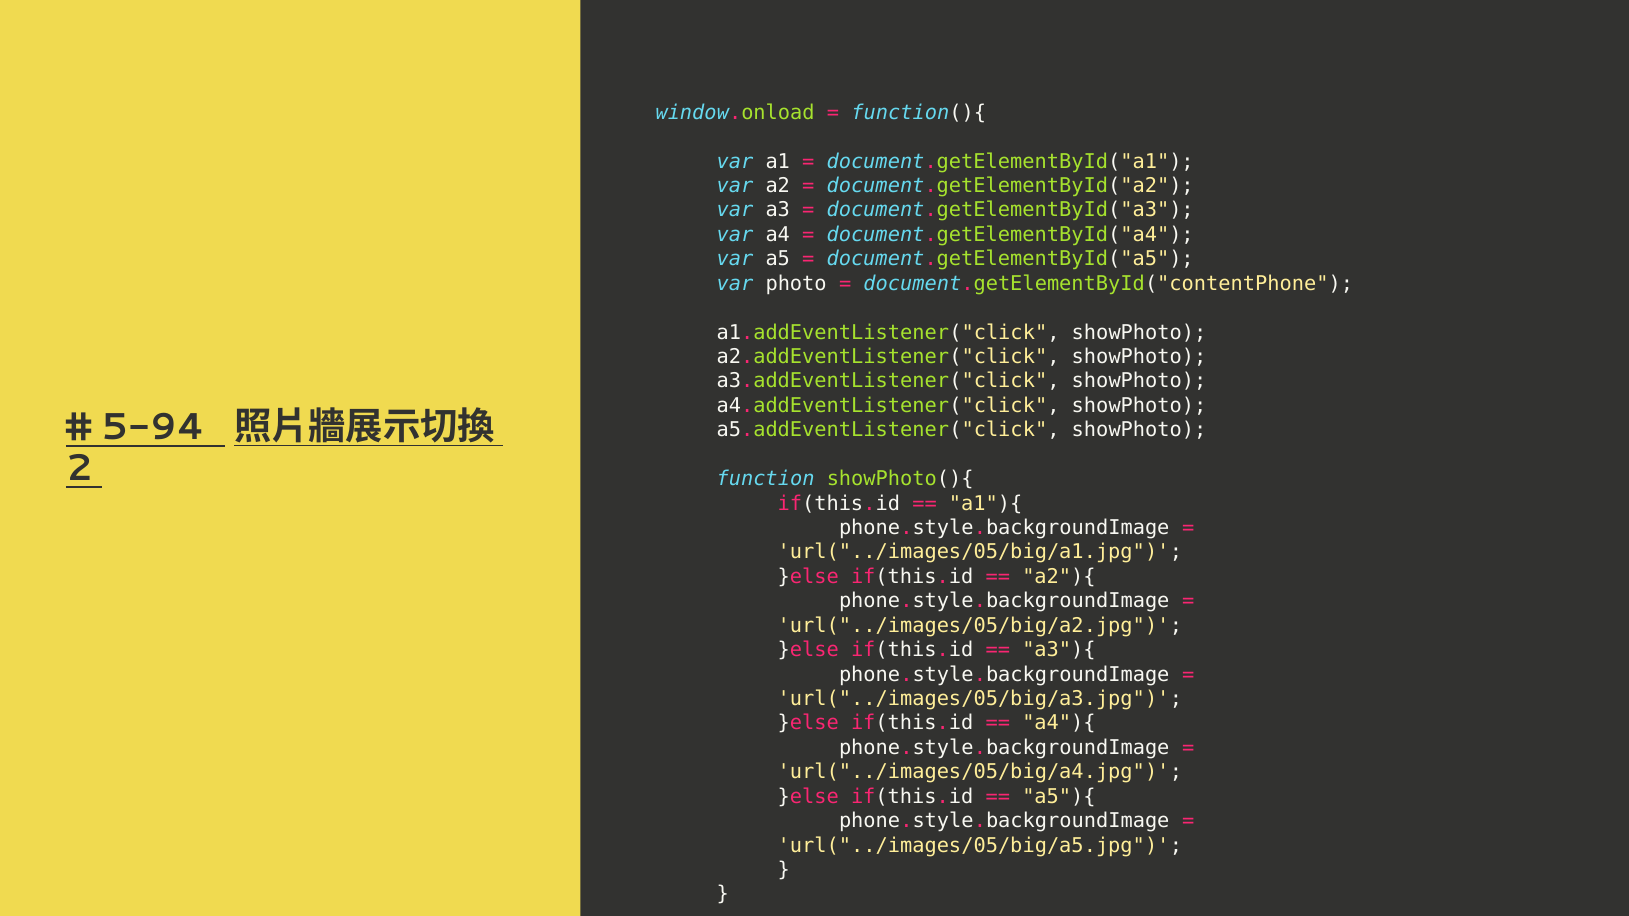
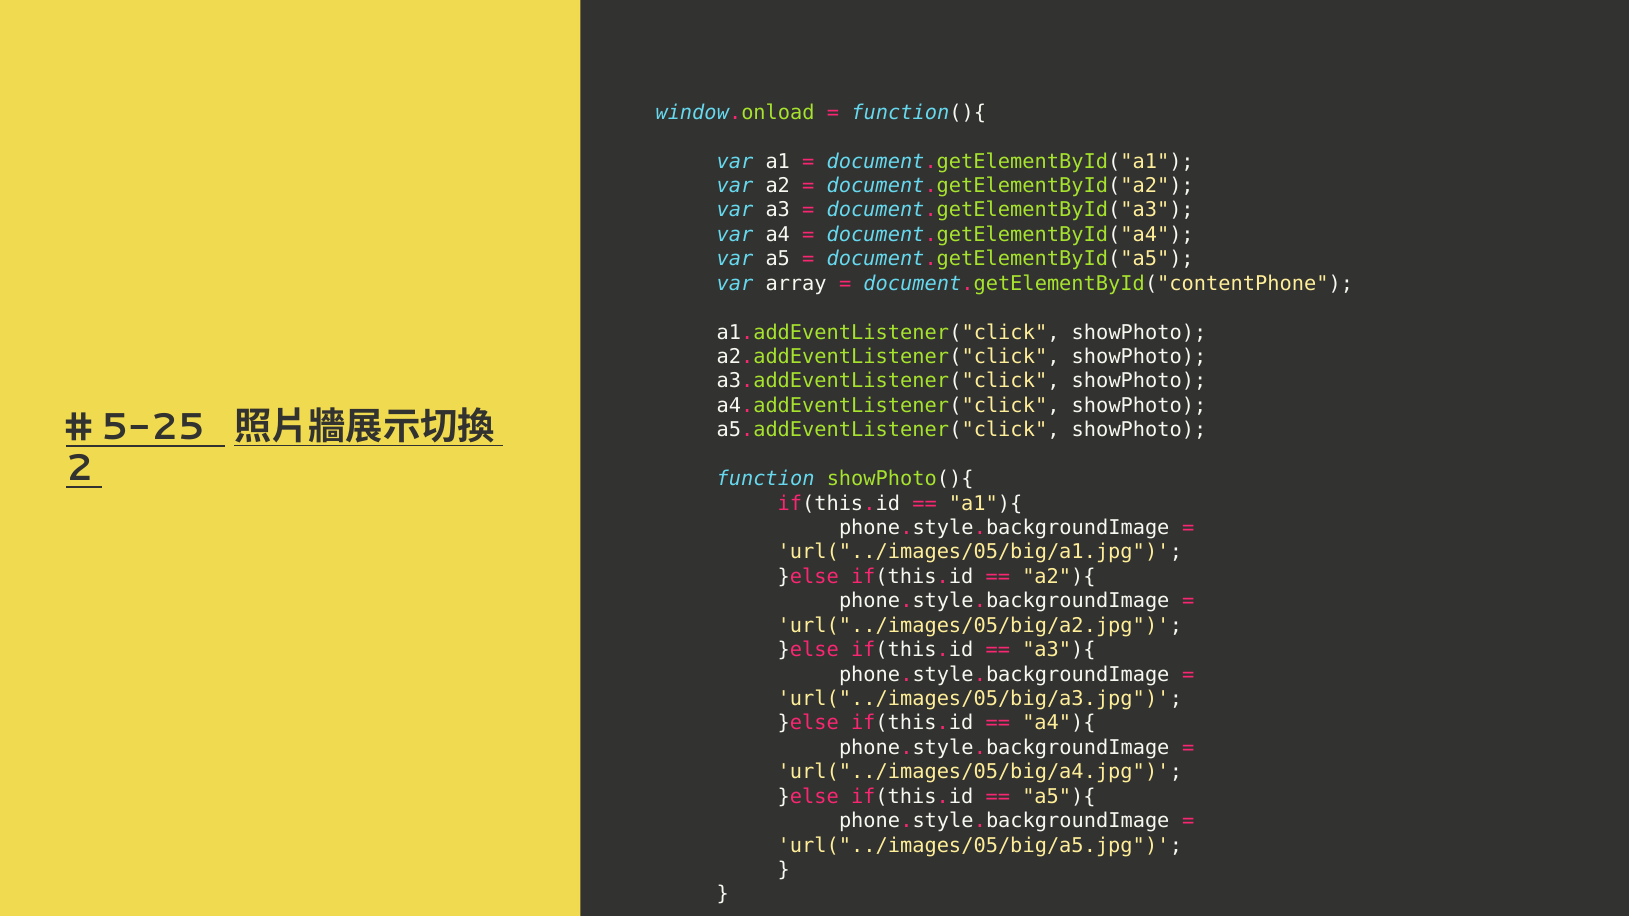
photo: photo -> array (796, 284)
5-94: 5-94 -> 5-25 (153, 428)
